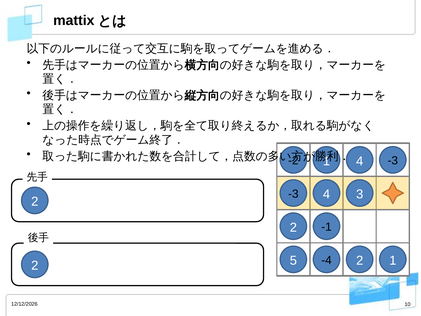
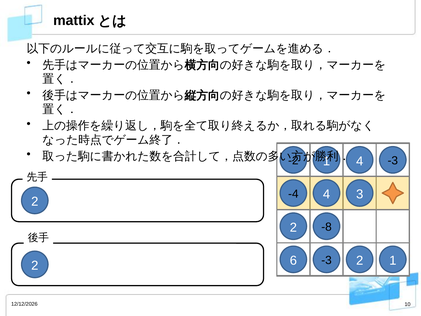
-3: -3 -> -4 (293, 194)
-1: -1 -> -8 (326, 227)
-4: -4 -> -3 (326, 260)
5: 5 -> 6 (293, 260)
